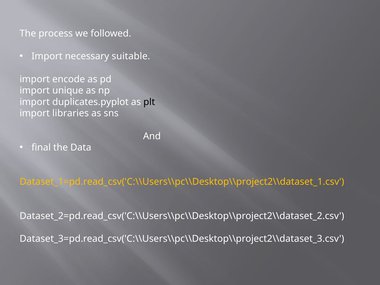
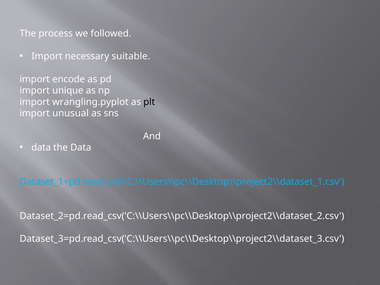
duplicates.pyplot: duplicates.pyplot -> wrangling.pyplot (90, 102)
libraries: libraries -> unusual (71, 113)
final: final -> data (41, 148)
Dataset_1=pd.read_csv('C:\\Users\\pc\\Desktop\\project2\\dataset_1.csv colour: yellow -> light blue (182, 182)
